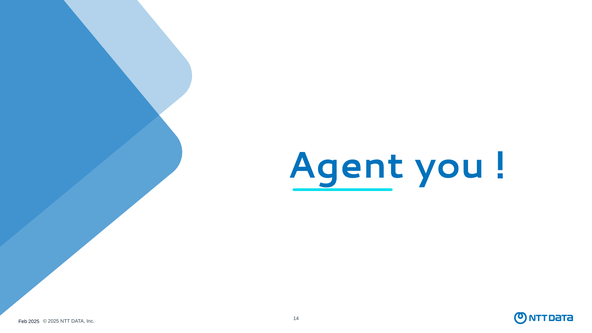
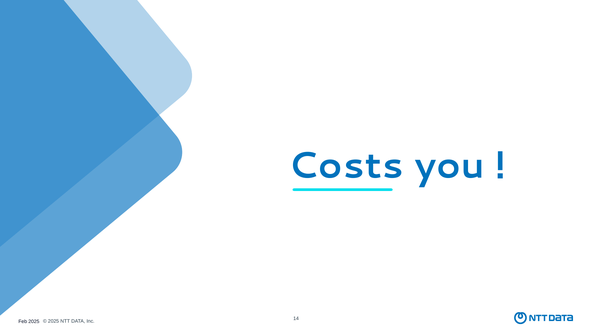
Agent: Agent -> Costs (346, 166)
